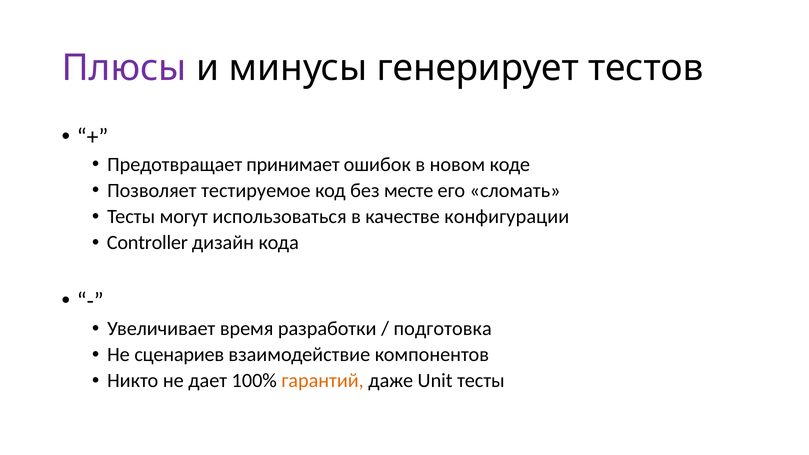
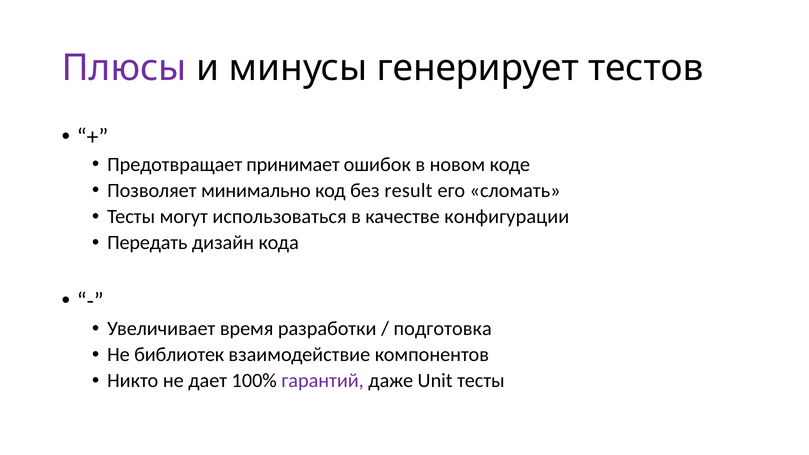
тестируемое: тестируемое -> минимально (256, 191)
месте: месте -> result (408, 191)
Controller: Controller -> Передать (147, 243)
сценариев: сценариев -> библиотек (179, 355)
гарантий colour: orange -> purple (323, 381)
